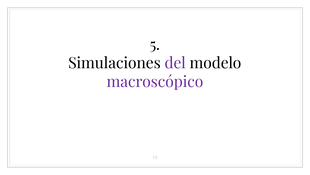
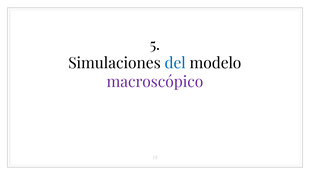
del colour: purple -> blue (175, 63)
